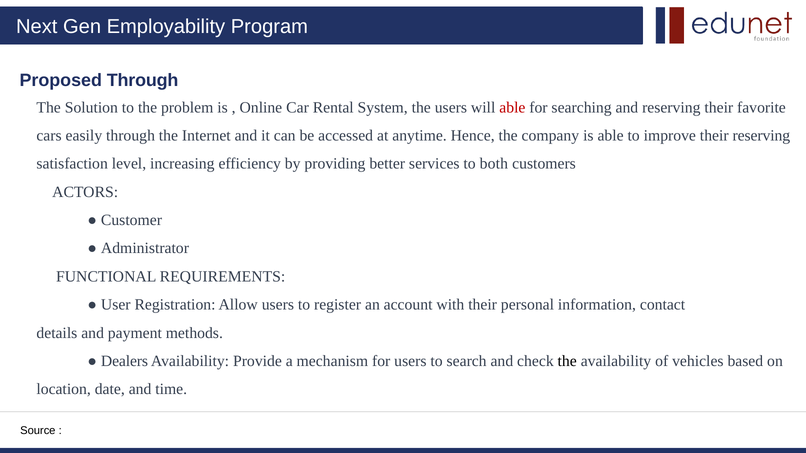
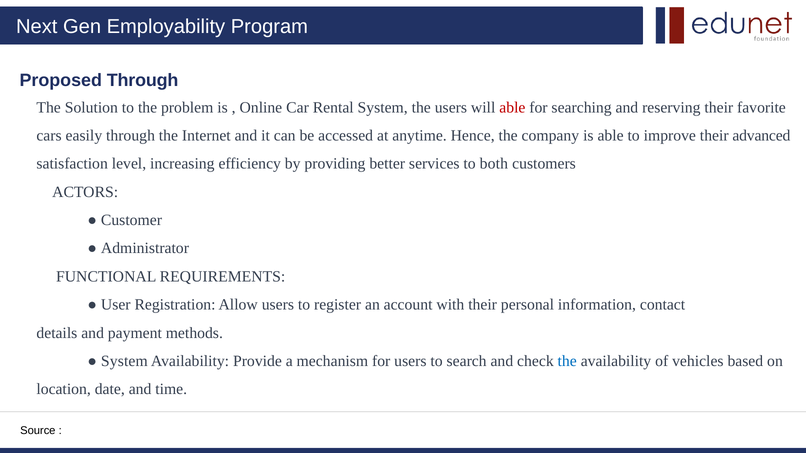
their reserving: reserving -> advanced (761, 136)
Dealers: Dealers -> System (124, 361)
the colour: black -> blue (567, 361)
